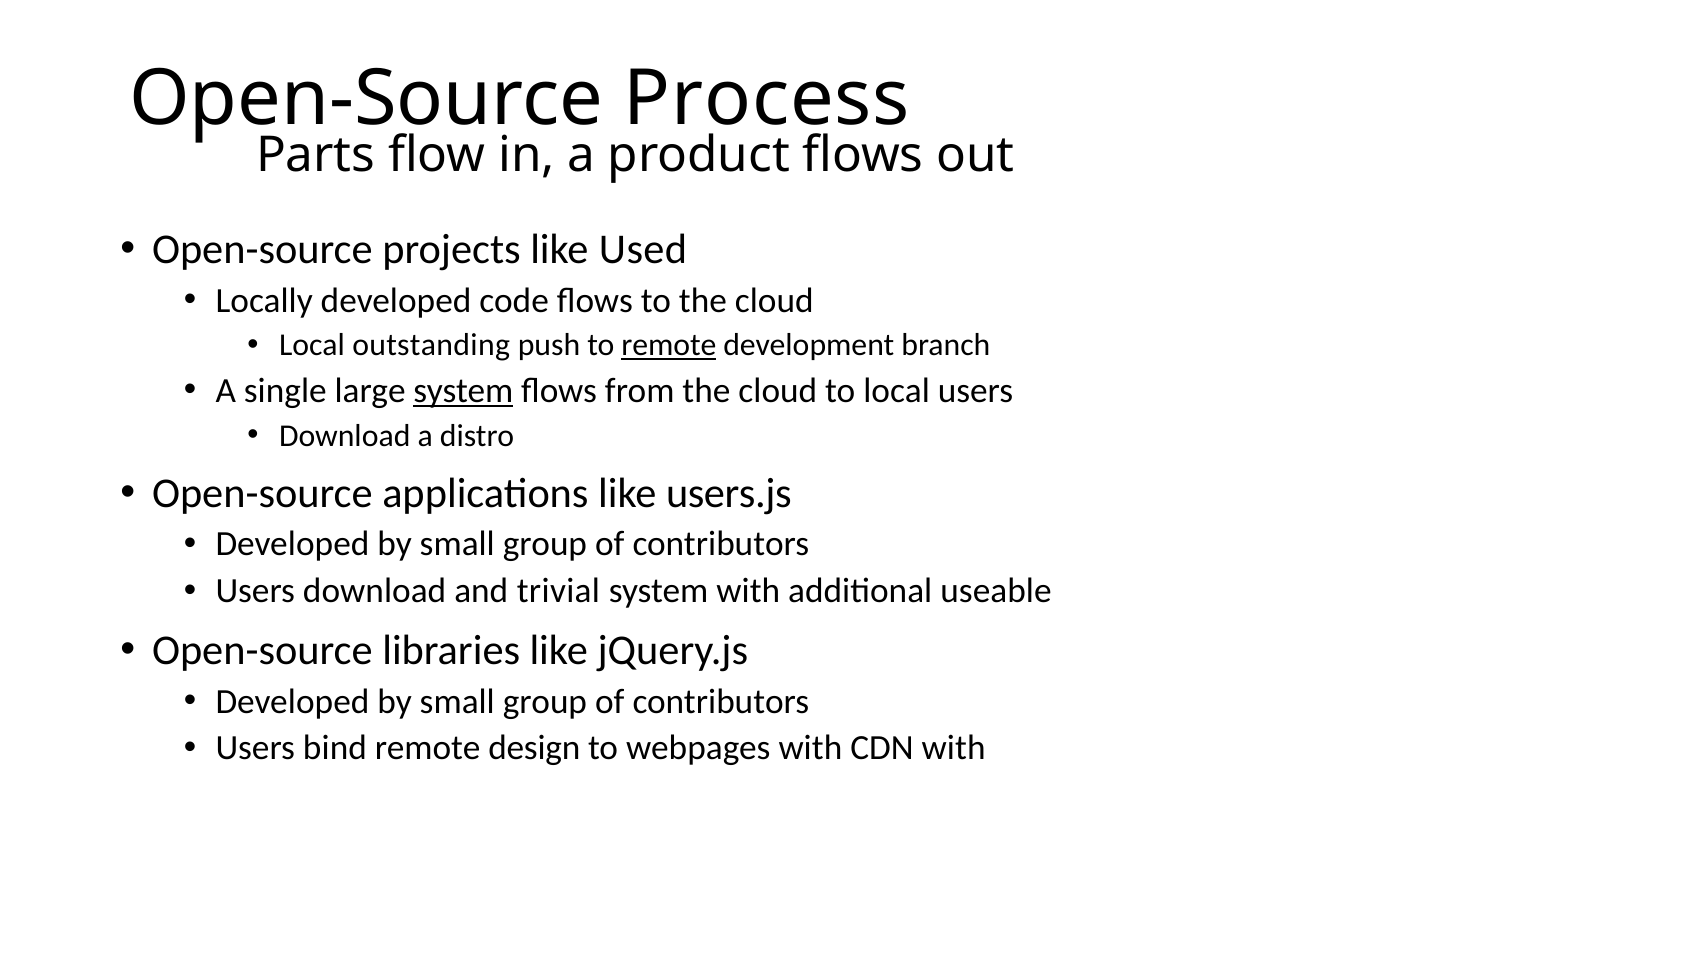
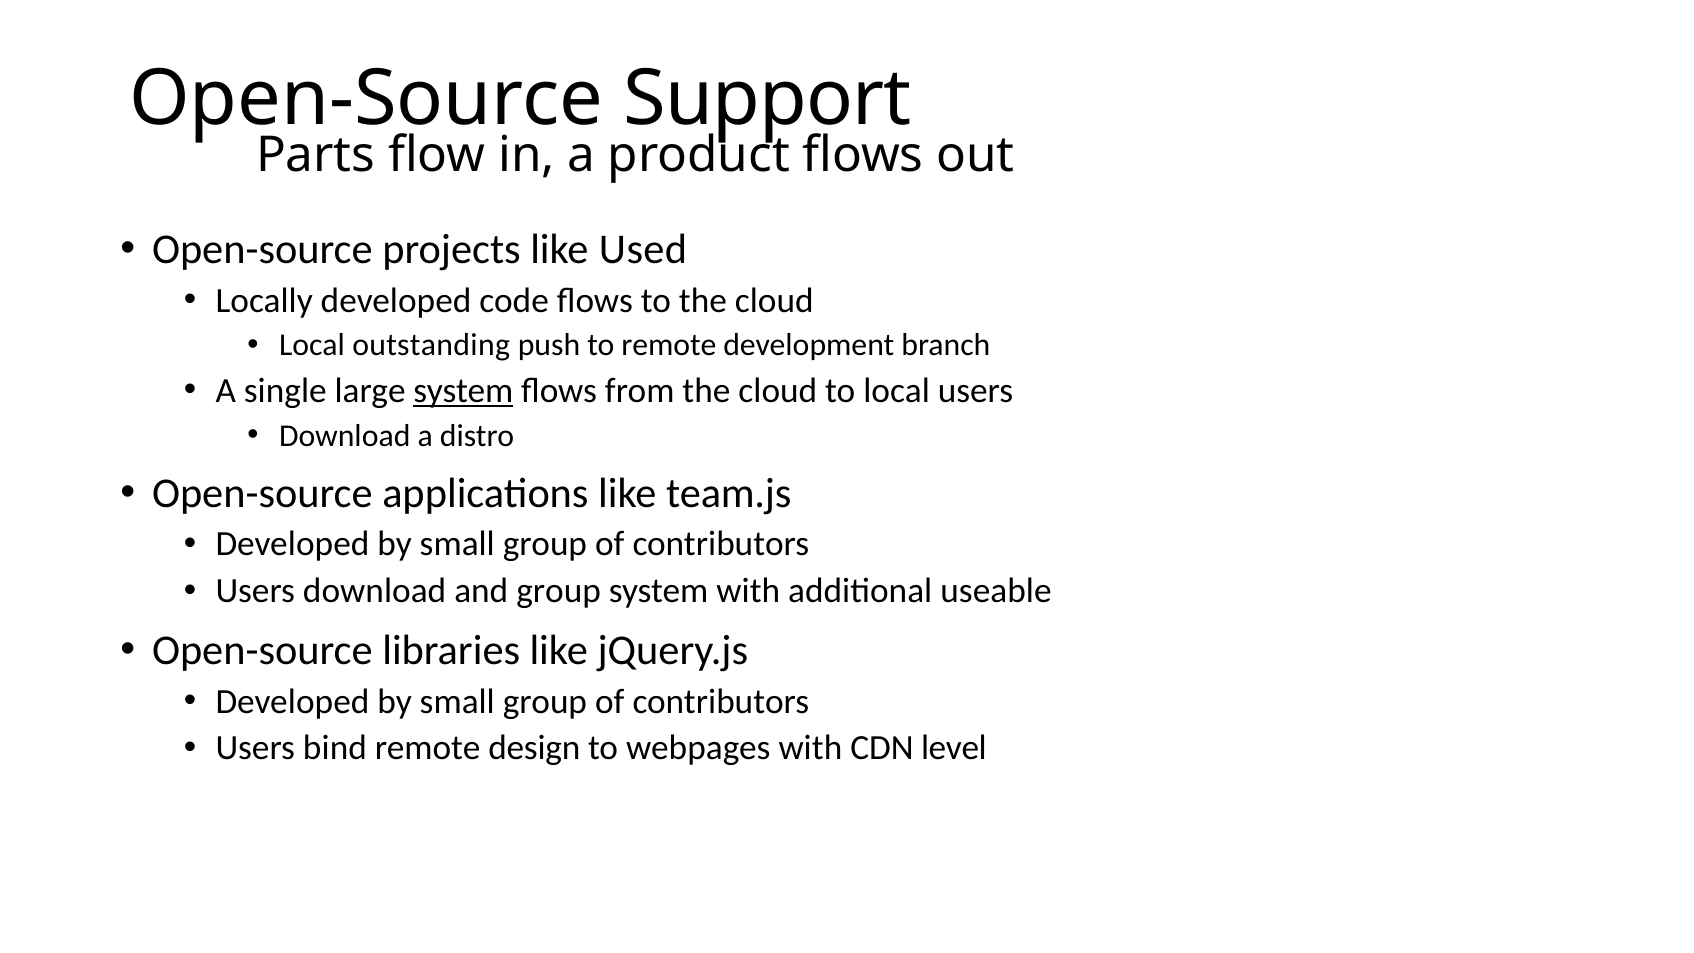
Process: Process -> Support (768, 99)
remote underline: present -> none (669, 345)
users.js: users.js -> team.js (729, 493)
and trivial: trivial -> group (559, 591)
CDN with: with -> level (954, 748)
